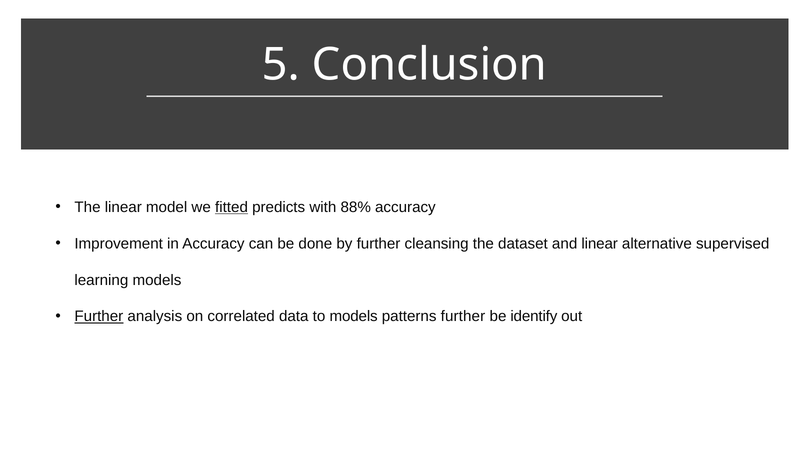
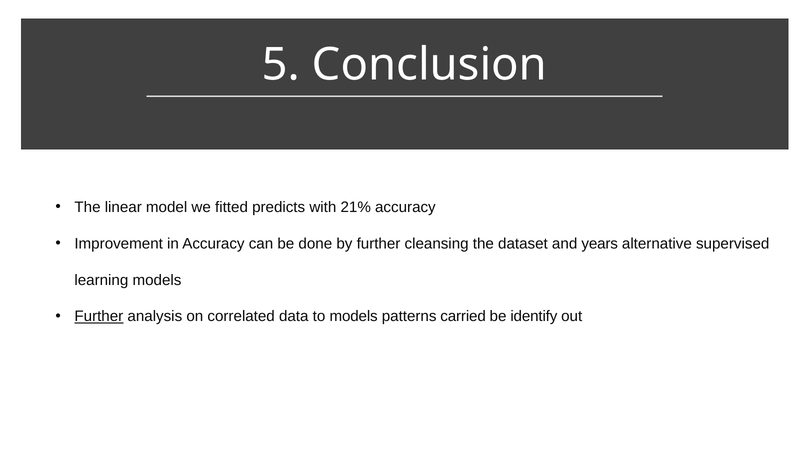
fitted underline: present -> none (232, 207)
88%: 88% -> 21% (356, 207)
and linear: linear -> years (600, 244)
patterns further: further -> carried (463, 316)
